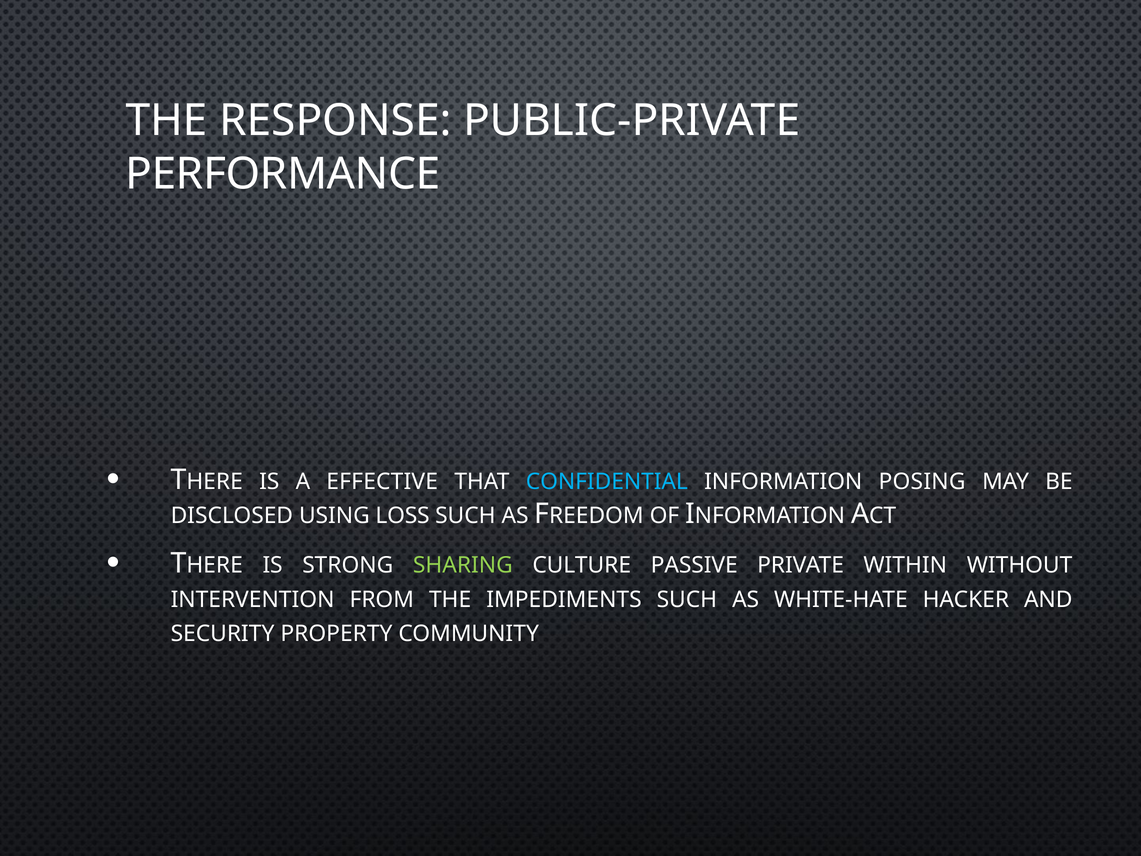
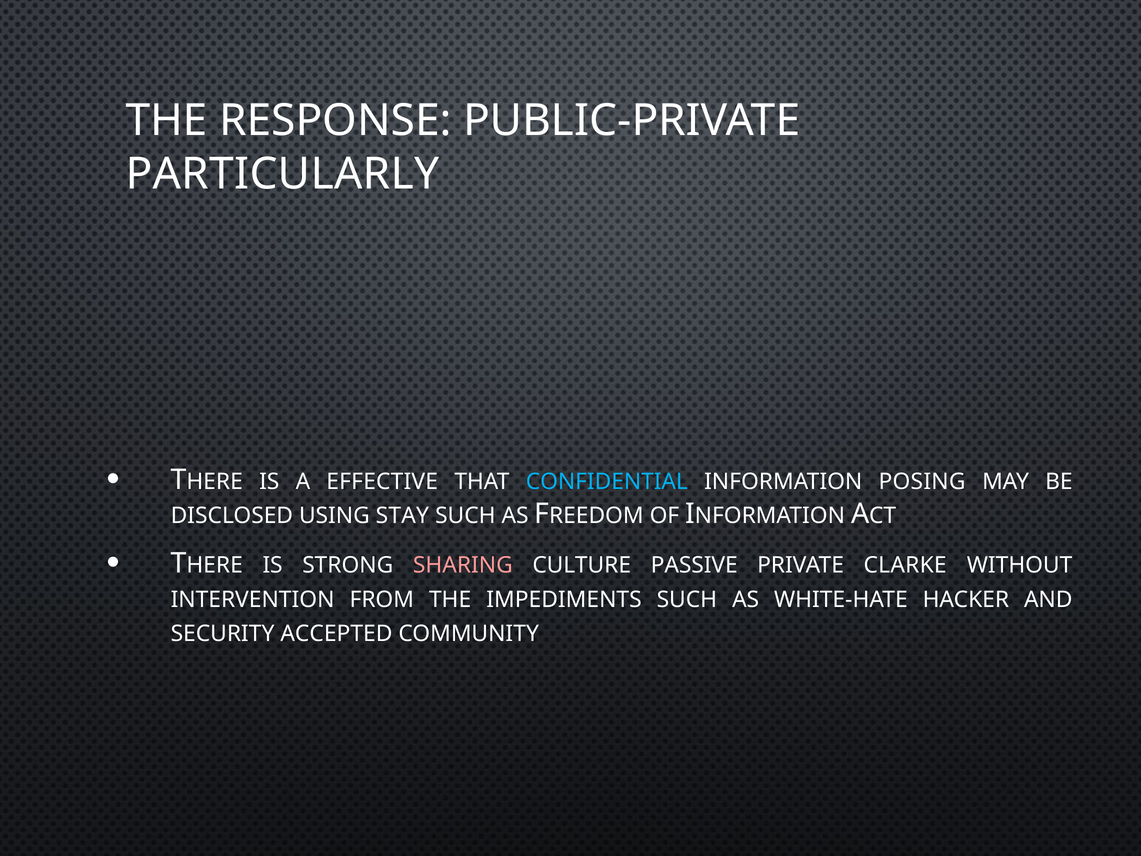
PERFORMANCE: PERFORMANCE -> PARTICULARLY (282, 174)
LOSS: LOSS -> STAY (402, 516)
SHARING colour: light green -> pink (463, 565)
WITHIN: WITHIN -> CLARKE (905, 565)
PROPERTY: PROPERTY -> ACCEPTED (336, 634)
